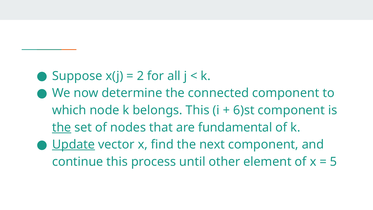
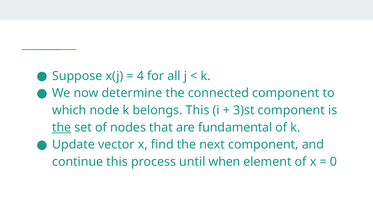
2: 2 -> 4 (140, 76)
6)st: 6)st -> 3)st (244, 110)
Update underline: present -> none (73, 144)
other: other -> when (225, 162)
5: 5 -> 0 (333, 162)
